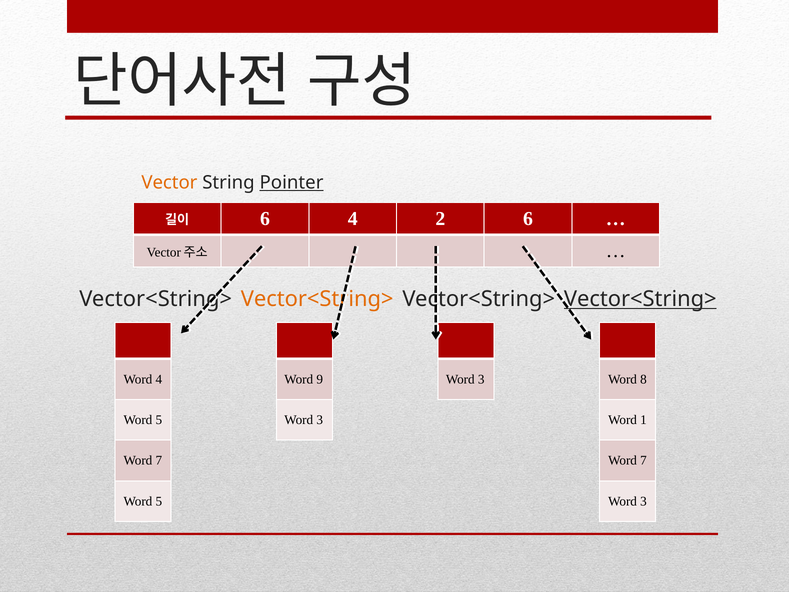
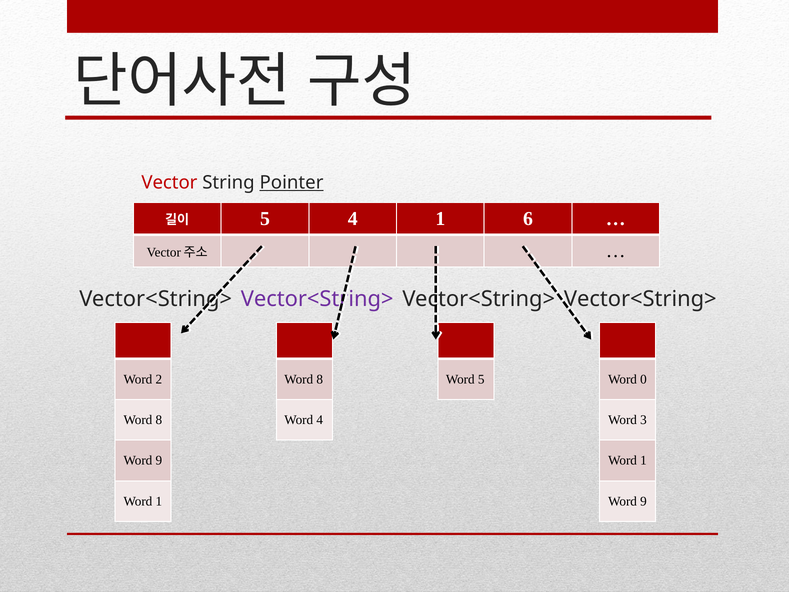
Vector colour: orange -> red (169, 183)
6: 6 -> 5 (265, 219)
4 2: 2 -> 1 (440, 219)
Vector<String> colour: orange -> purple (317, 299)
Vector<String> underline: present -> none (640, 299)
Word 4: 4 -> 2 (159, 379)
9: 9 -> 8 (320, 379)
3: 3 -> 5 (481, 379)
8: 8 -> 0 (644, 379)
5: 5 -> 8 (159, 420)
3: 3 -> 4 (320, 420)
1: 1 -> 3 (644, 420)
7: 7 -> 9 (159, 460)
7: 7 -> 1 (644, 460)
5: 5 -> 1 (159, 501)
3: 3 -> 9 (644, 501)
